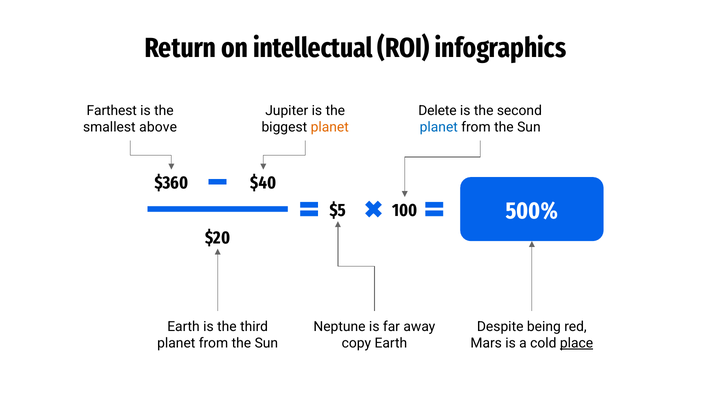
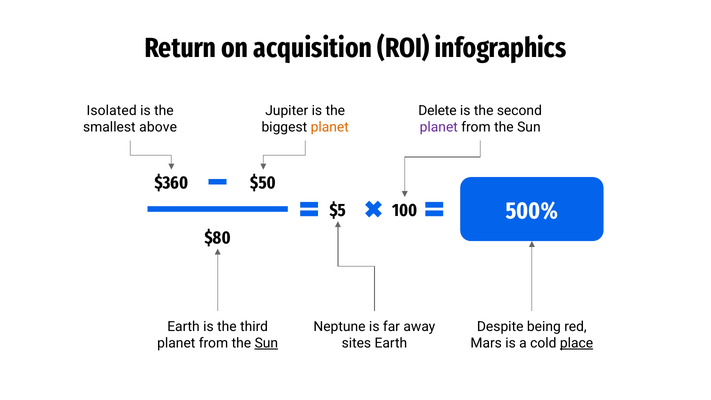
intellectual: intellectual -> acquisition (313, 48)
Farthest: Farthest -> Isolated (112, 111)
planet colour: blue -> purple (439, 127)
$40: $40 -> $50 (263, 183)
$20: $20 -> $80 (218, 238)
Sun underline: none -> present (266, 343)
copy: copy -> sites (356, 343)
